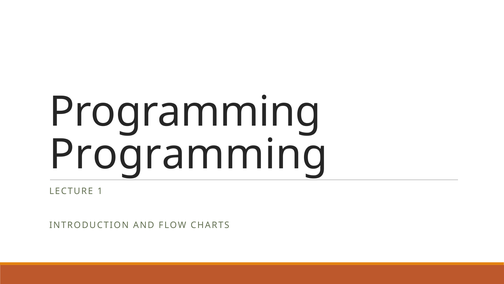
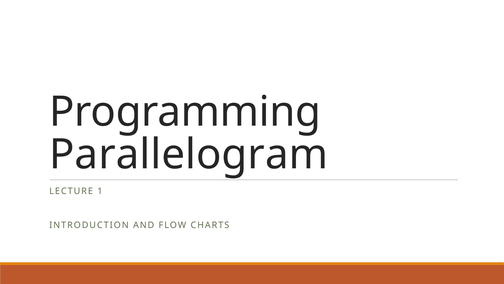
Programming: Programming -> Parallelogram (189, 154)
